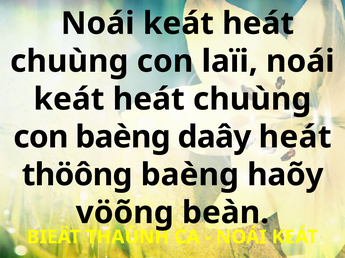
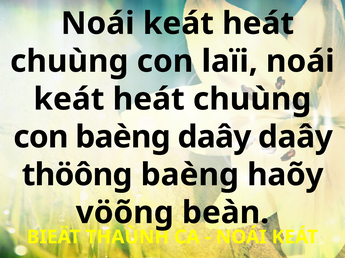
daây heát: heát -> daây (295, 137)
